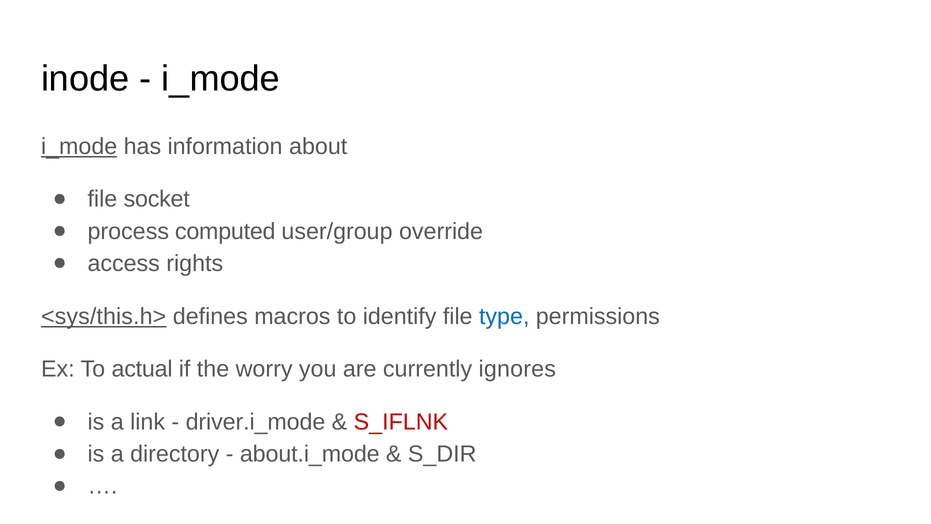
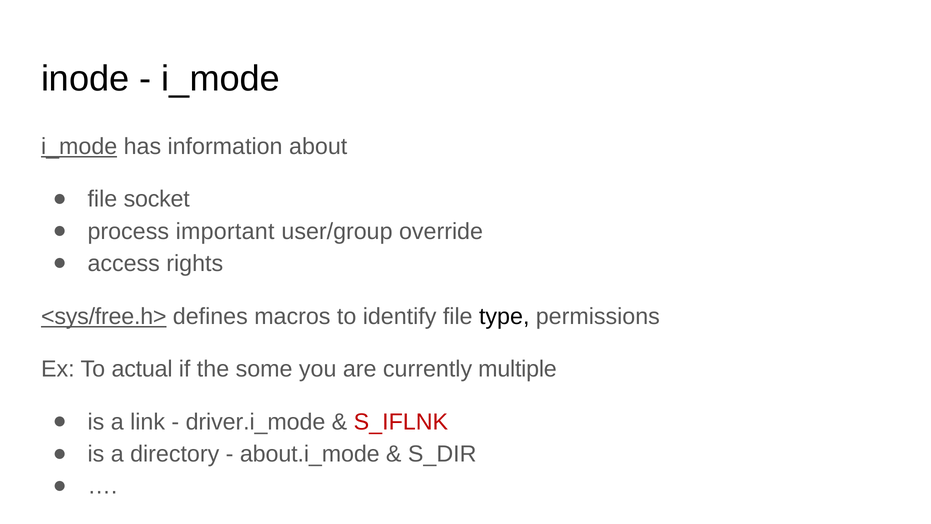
computed: computed -> important (225, 231)
<sys/this.h>: <sys/this.h> -> <sys/free.h> (104, 316)
type colour: blue -> black (504, 316)
worry: worry -> some (264, 369)
ignores: ignores -> multiple (517, 369)
